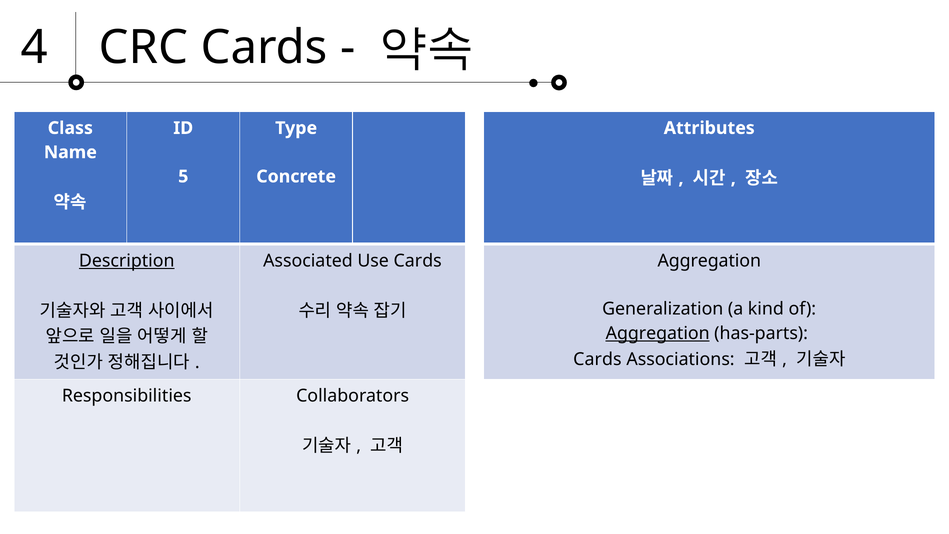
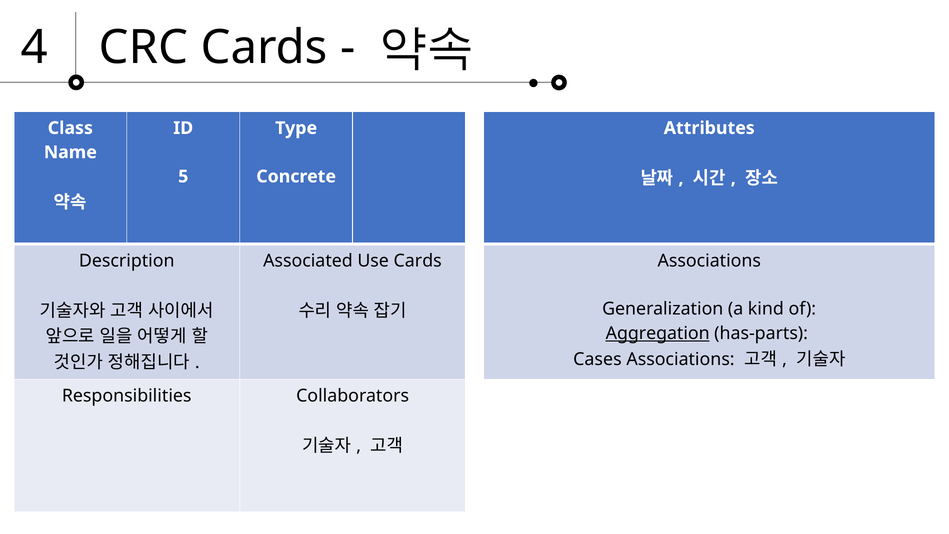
Description underline: present -> none (127, 261)
Aggregation: Aggregation -> Associations (709, 261)
Cards: Cards -> Cases (597, 359)
